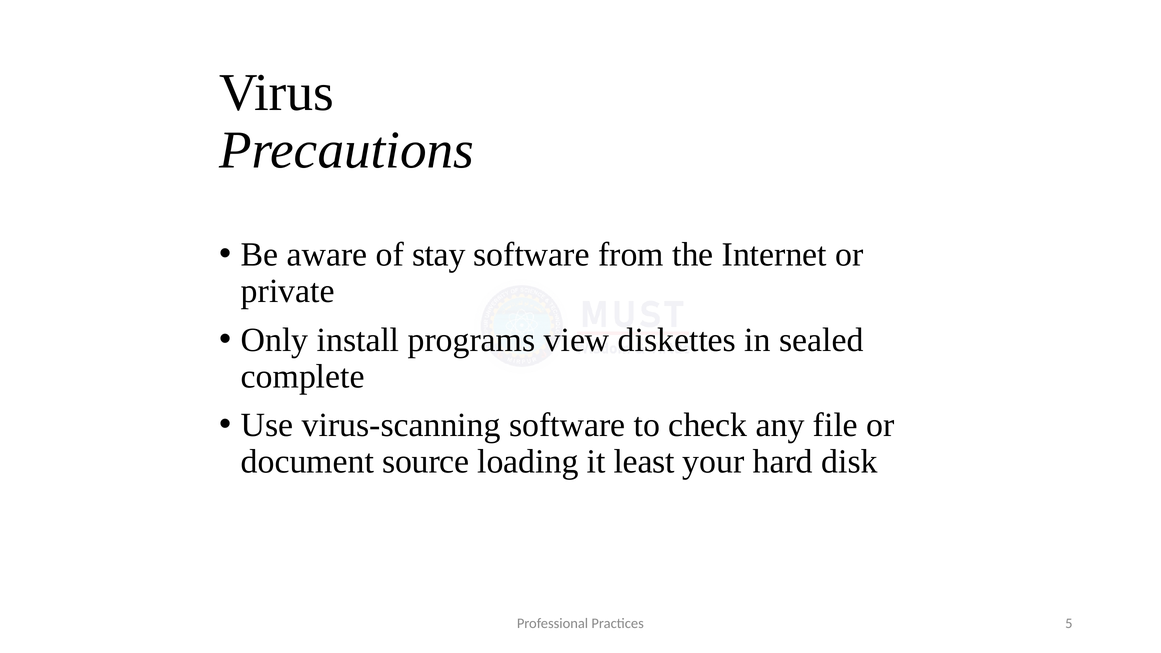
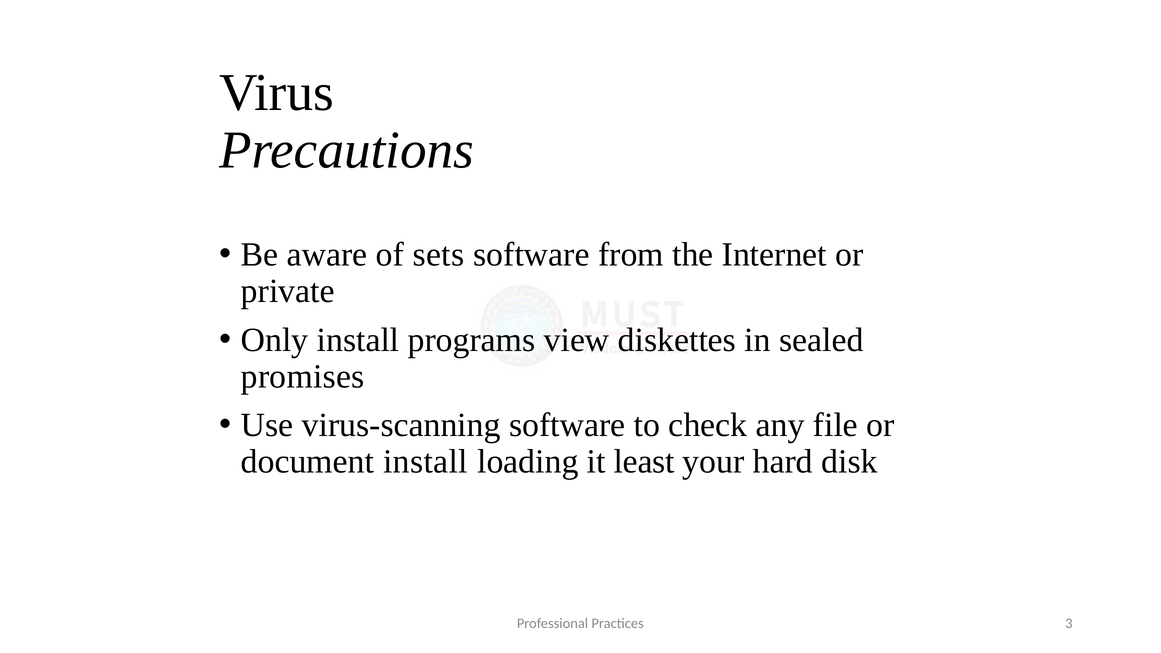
stay: stay -> sets (438, 255)
complete: complete -> promises (303, 376)
document source: source -> install (425, 462)
5: 5 -> 3 (1069, 624)
